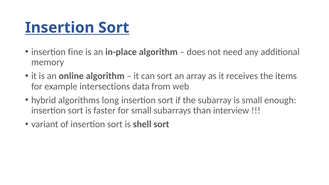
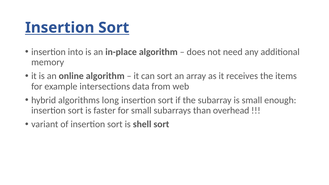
fine: fine -> into (76, 52)
interview: interview -> overhead (231, 111)
